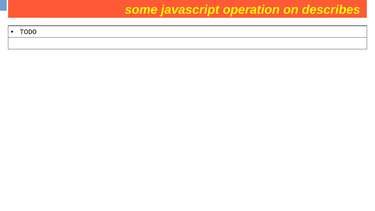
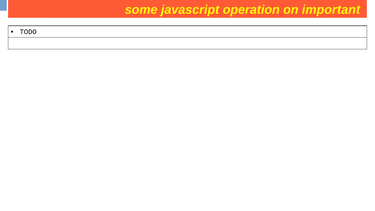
describes: describes -> important (331, 10)
